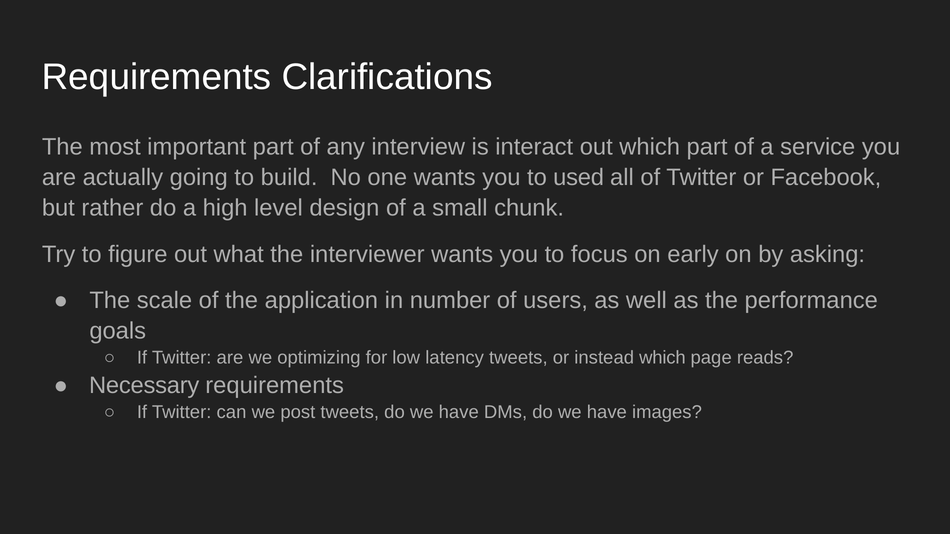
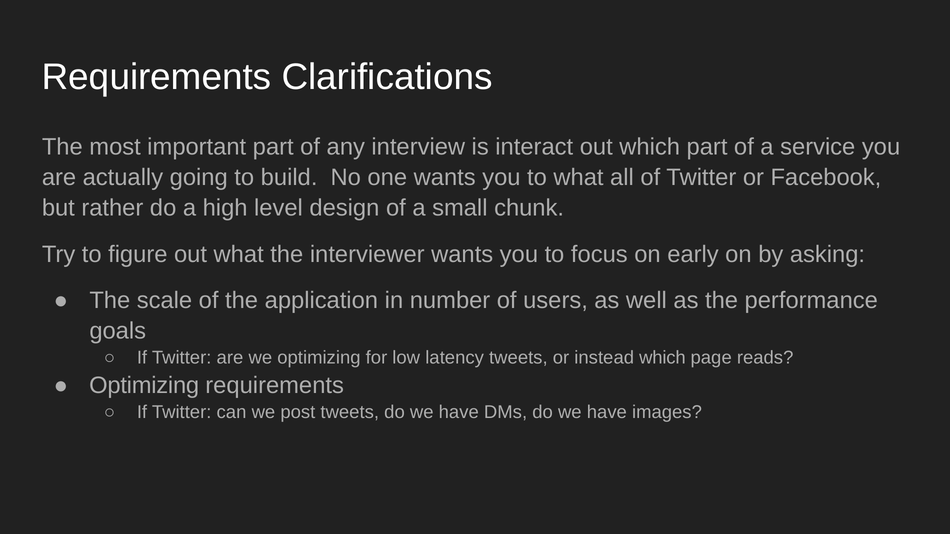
to used: used -> what (578, 177)
Necessary: Necessary -> Optimizing (144, 386)
